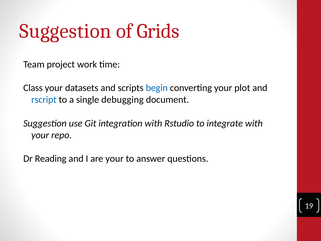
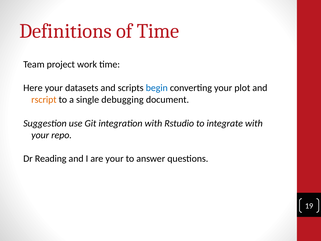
Suggestion: Suggestion -> Definitions (65, 31)
of Grids: Grids -> Time (158, 31)
Class: Class -> Here (33, 88)
rscript colour: blue -> orange (44, 100)
